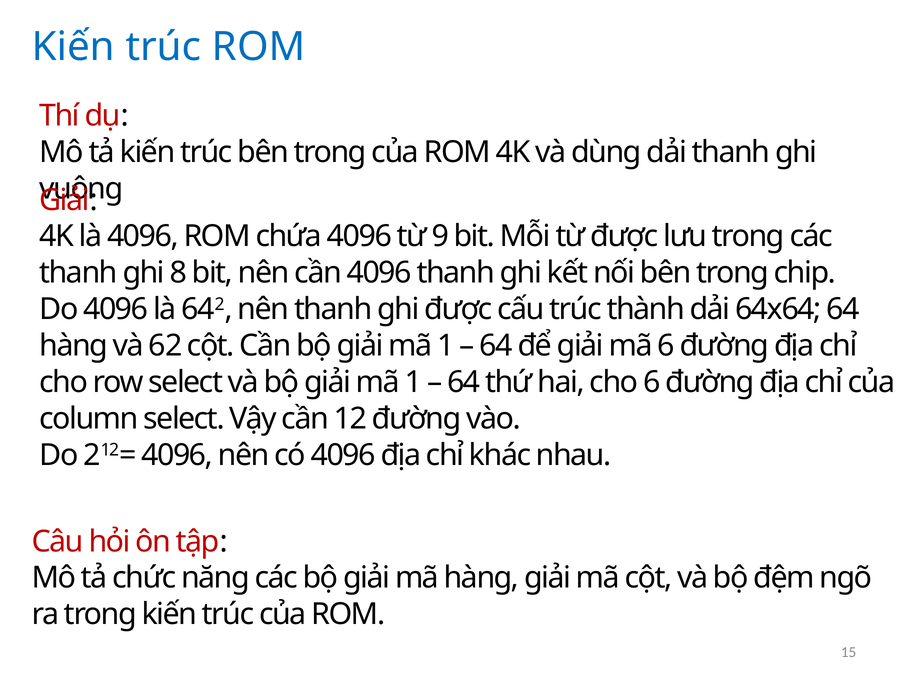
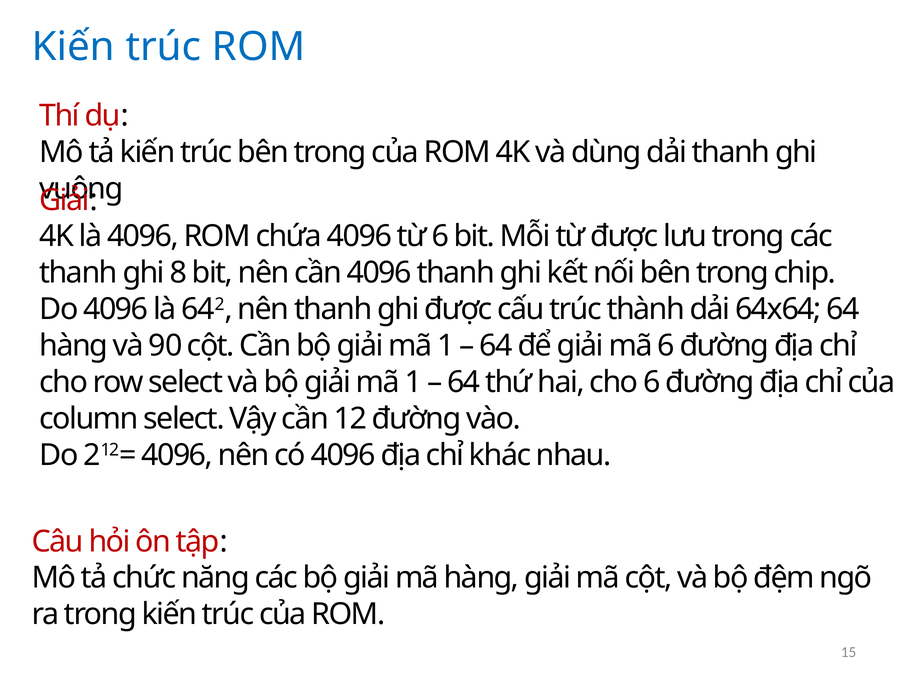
từ 9: 9 -> 6 (440, 237)
62: 62 -> 90 (166, 346)
